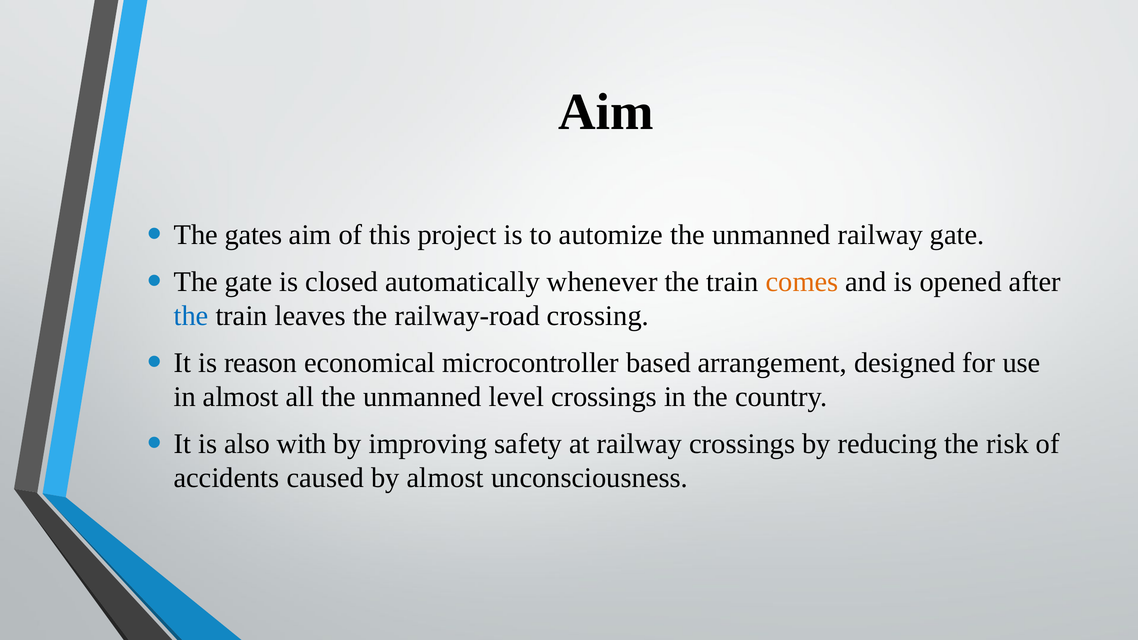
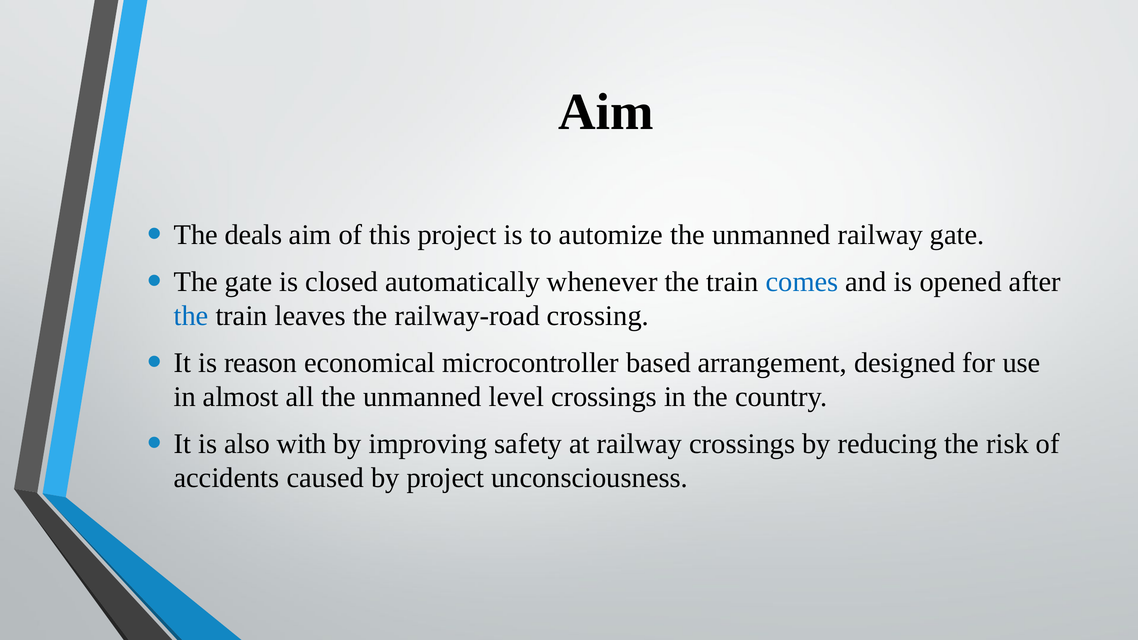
gates: gates -> deals (254, 235)
comes colour: orange -> blue (802, 282)
by almost: almost -> project (445, 478)
